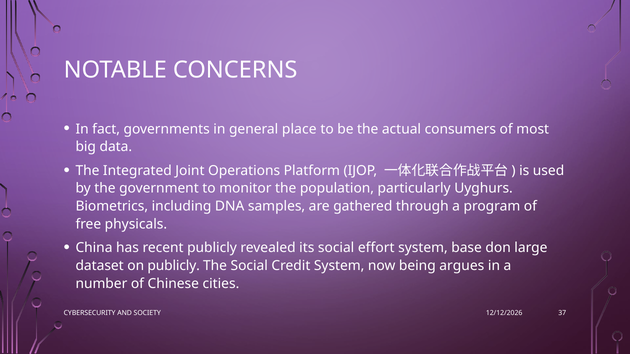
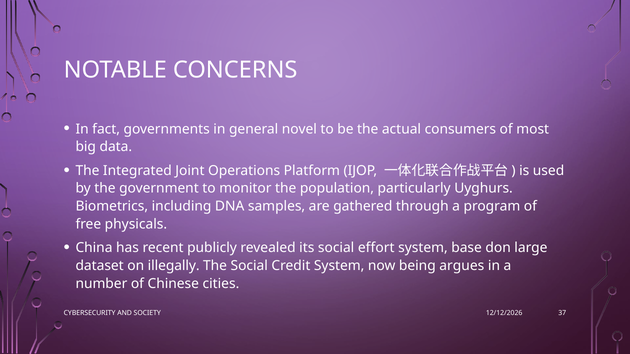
place: place -> novel (299, 129)
on publicly: publicly -> illegally (174, 266)
